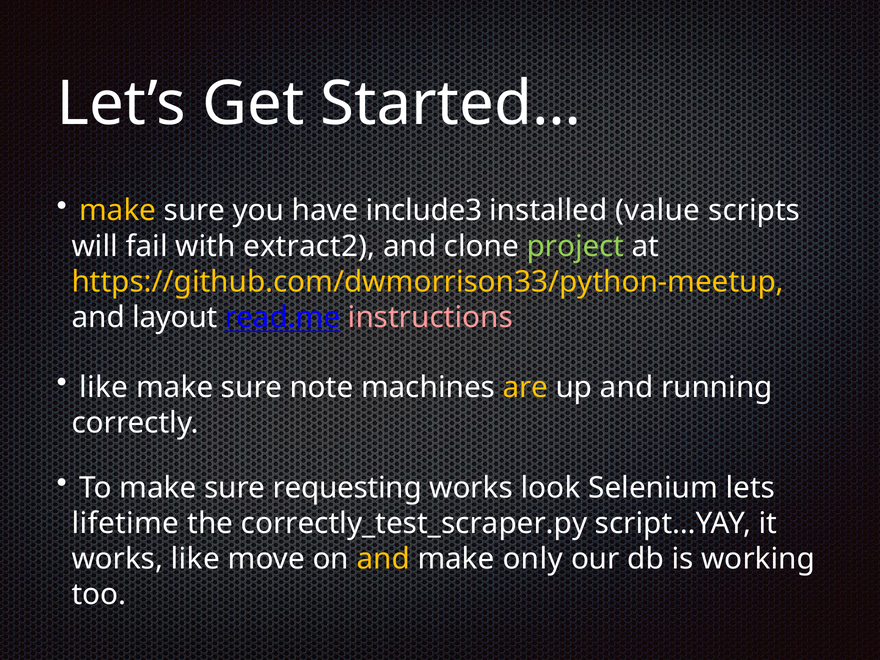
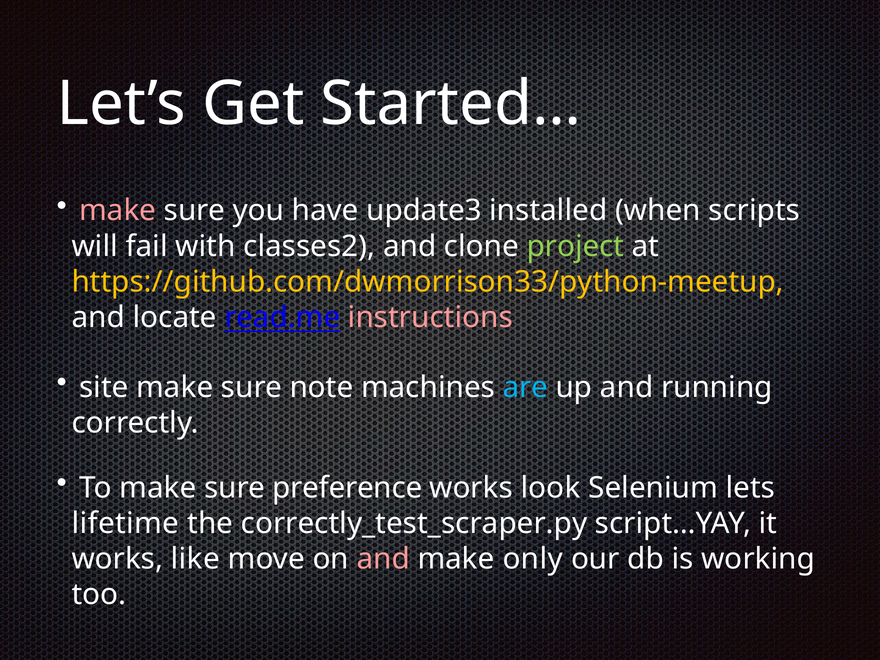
make colour: yellow -> pink (118, 211)
include3: include3 -> update3 (424, 211)
value: value -> when (658, 211)
extract2: extract2 -> classes2 (309, 246)
layout: layout -> locate (175, 318)
like: like -> site (104, 387)
are colour: yellow -> light blue (525, 387)
requesting: requesting -> preference (347, 488)
and colour: yellow -> pink (383, 559)
